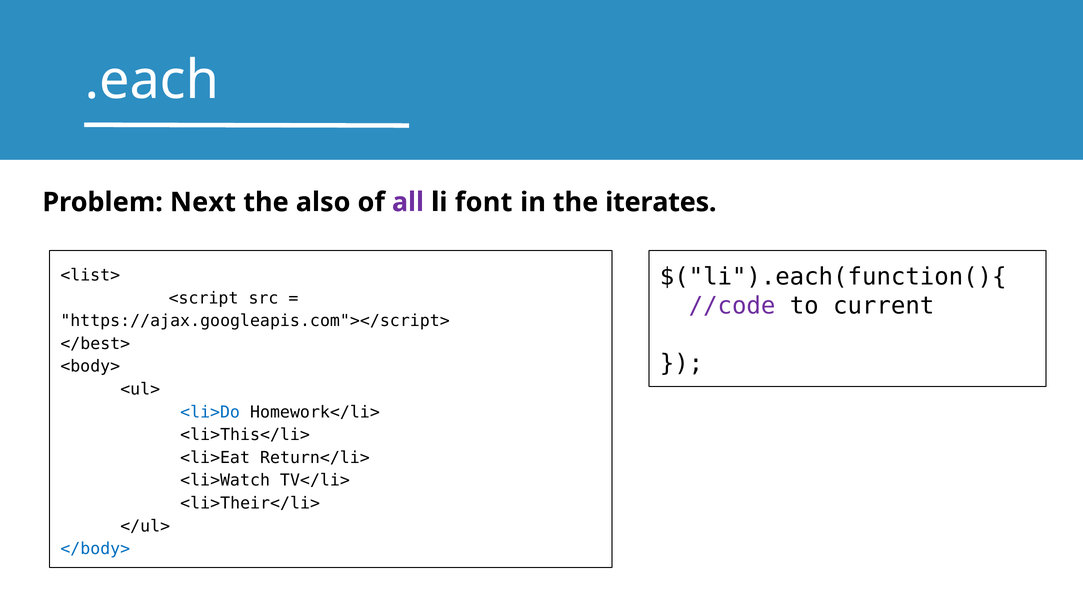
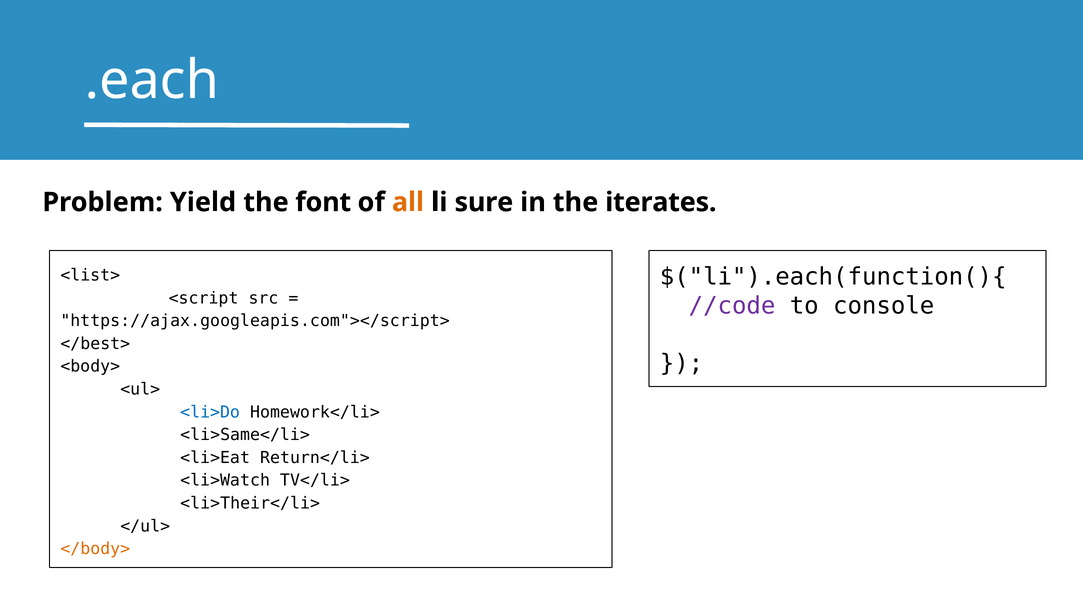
Next: Next -> Yield (203, 202)
also: also -> font (323, 202)
all colour: purple -> orange (408, 202)
font: font -> sure (484, 202)
current: current -> console (884, 306)
<li>This</li>: <li>This</li> -> <li>Same</li> (245, 435)
</body> colour: blue -> orange (95, 549)
